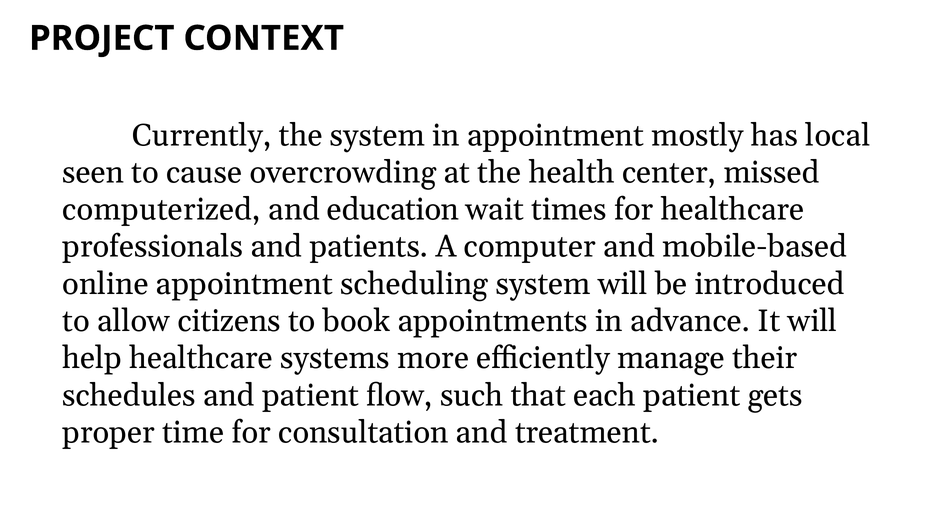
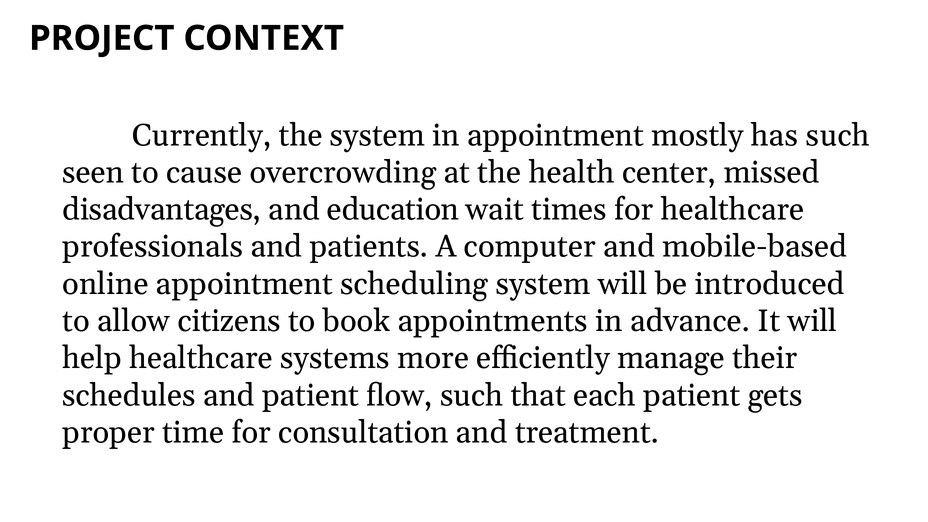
has local: local -> such (838, 135)
computerized: computerized -> disadvantages (162, 210)
